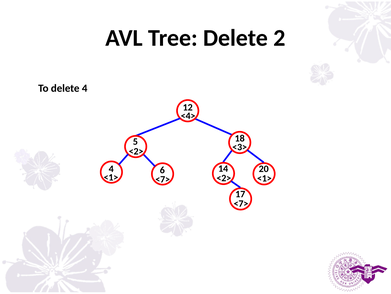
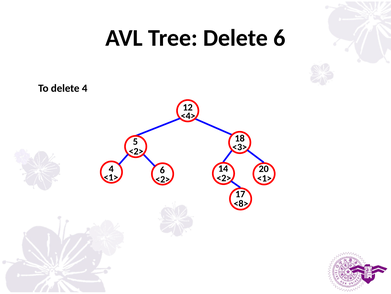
Delete 2: 2 -> 6 (279, 38)
<7>: <7> -> <2> (163, 179)
<7>: <7> -> <8> (241, 203)
